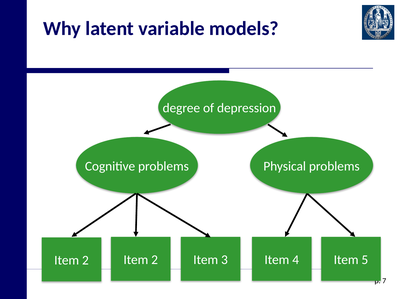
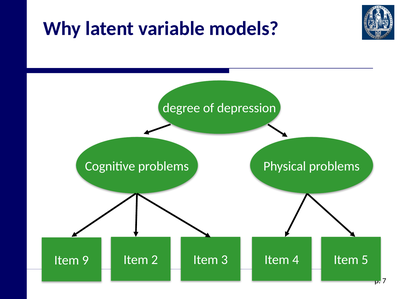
2: 2 -> 9 (85, 260)
